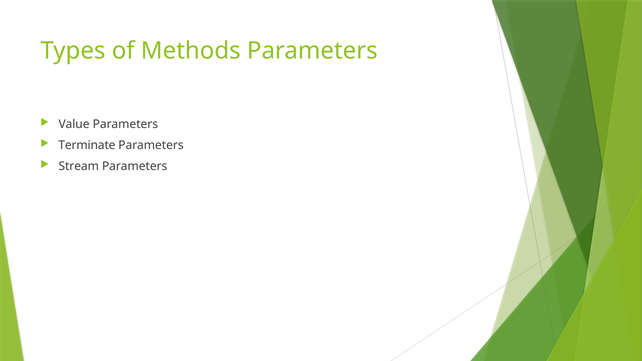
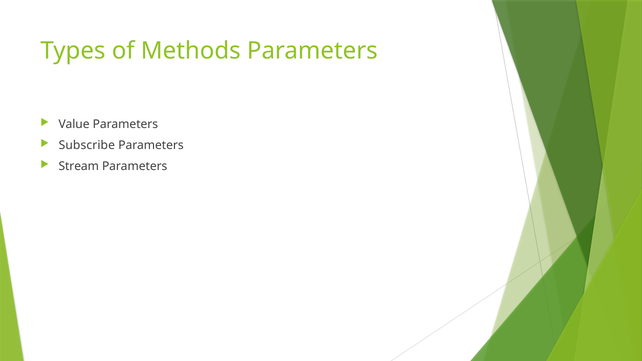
Terminate: Terminate -> Subscribe (87, 145)
